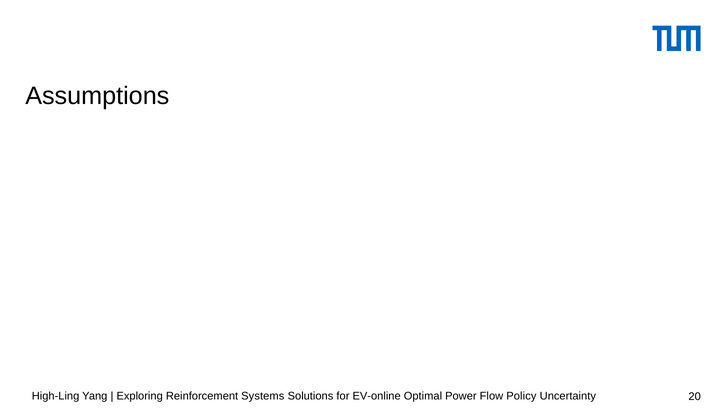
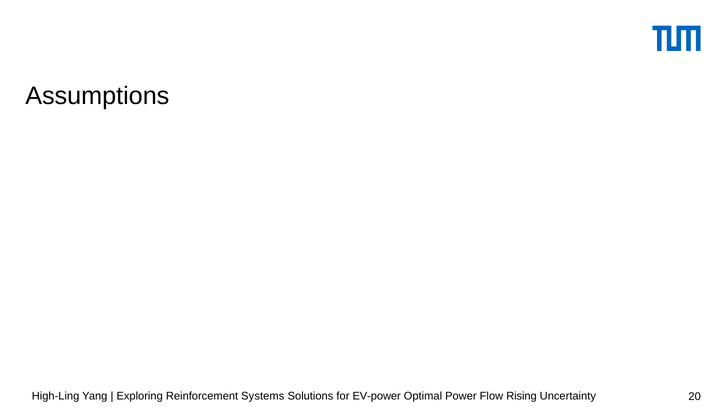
EV-online: EV-online -> EV-power (377, 396)
Policy: Policy -> Rising (521, 396)
